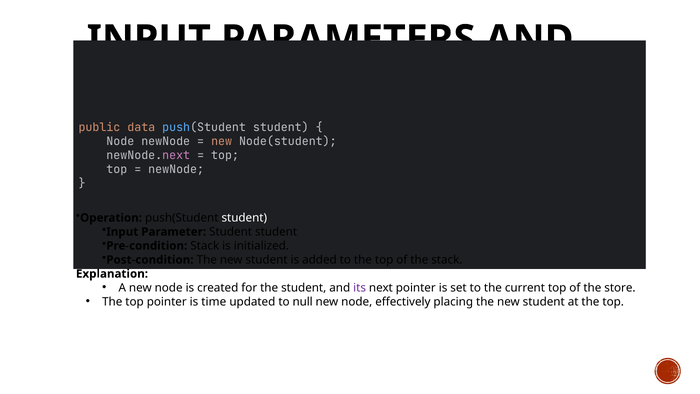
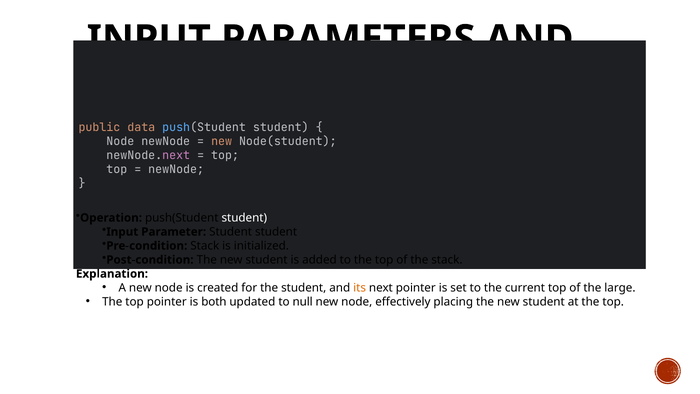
its colour: purple -> orange (360, 288)
store: store -> large (620, 288)
time: time -> both (214, 302)
